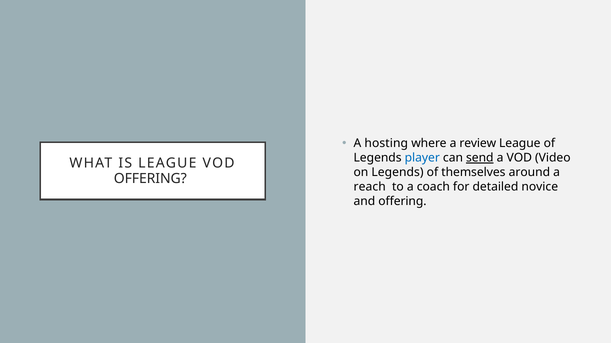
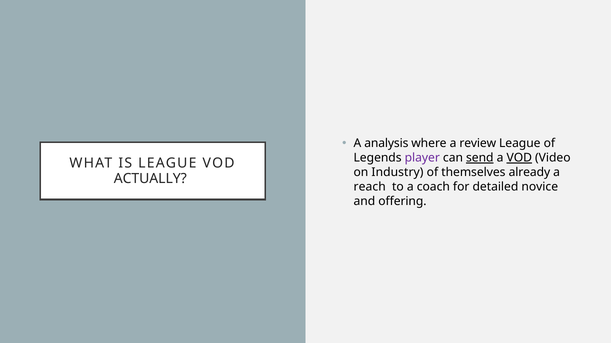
hosting: hosting -> analysis (386, 144)
player colour: blue -> purple (422, 158)
VOD underline: none -> present (519, 158)
on Legends: Legends -> Industry (397, 173)
around: around -> already (529, 173)
OFFERING: OFFERING -> ACTUALLY (150, 179)
